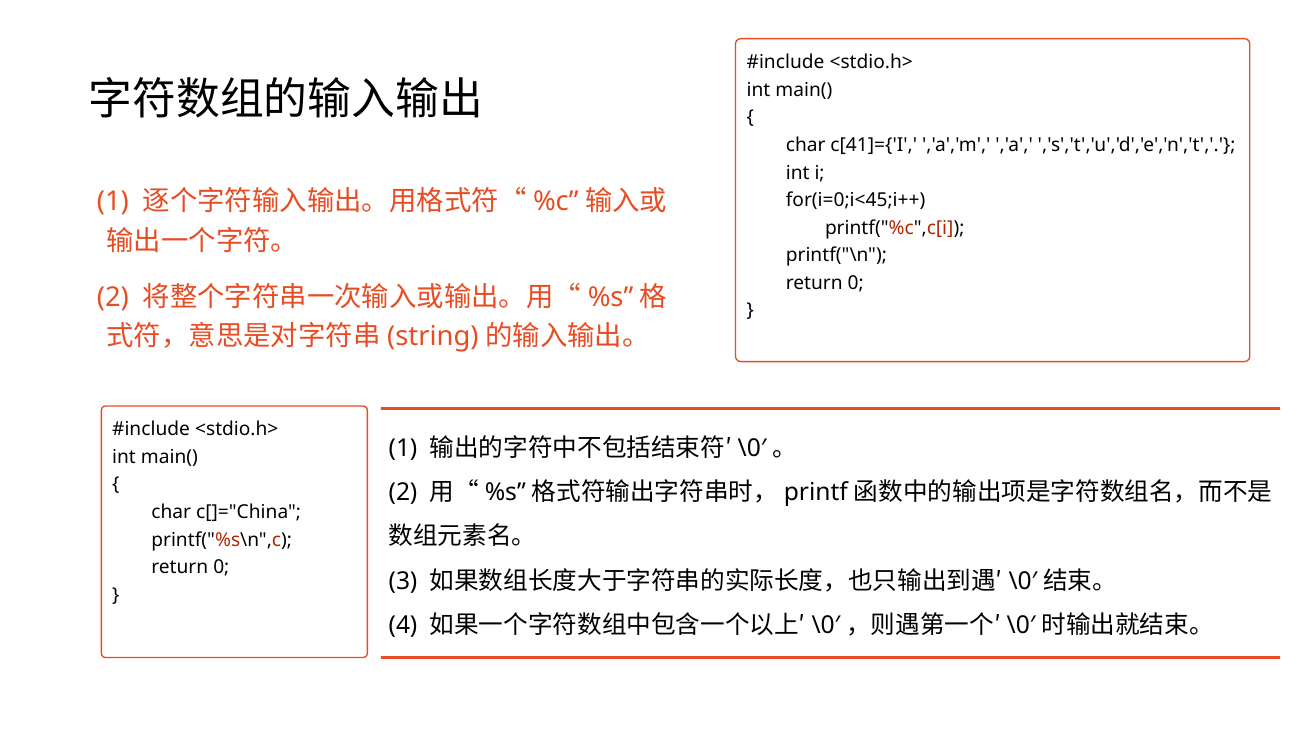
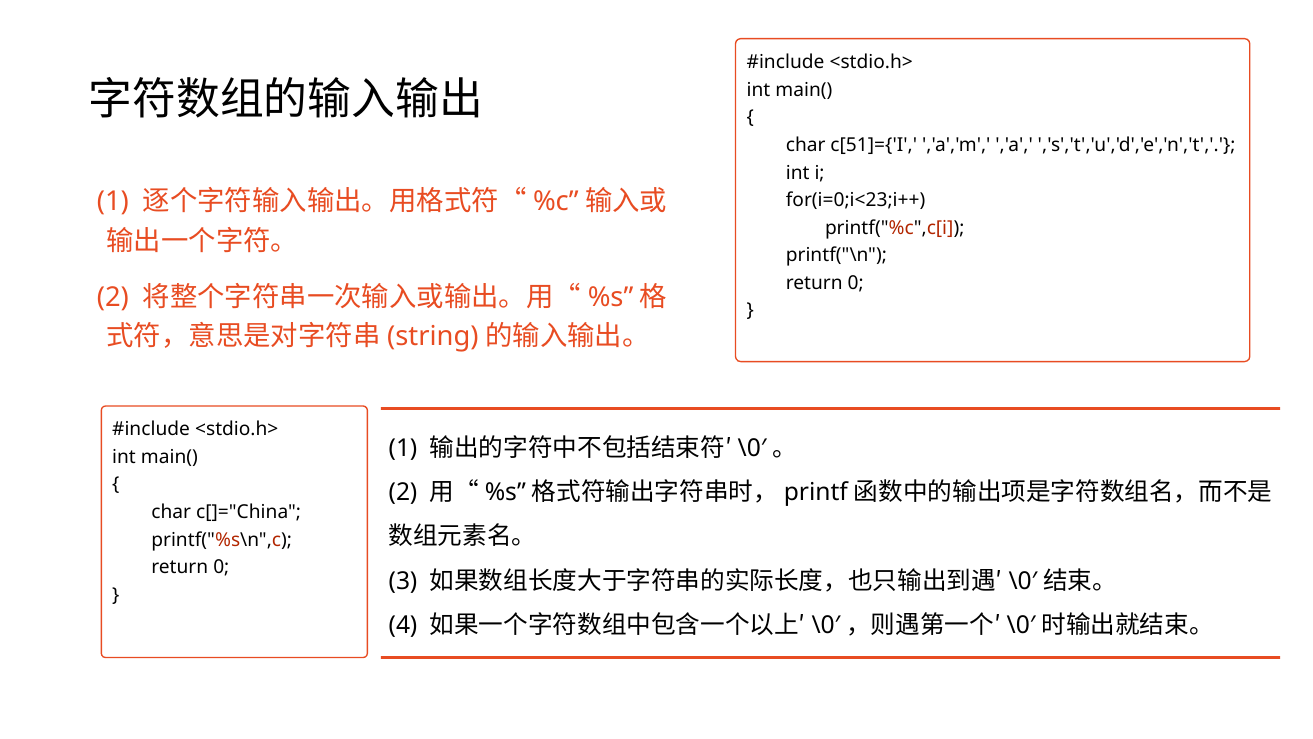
c[41]={'I: c[41]={'I -> c[51]={'I (874, 145)
for(i=0;i<45;i++: for(i=0;i<45;i++ -> for(i=0;i<23;i++ (856, 200)
